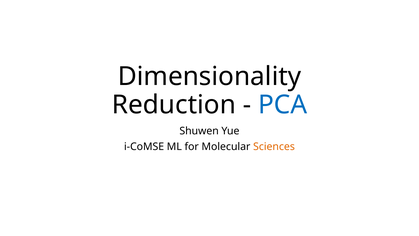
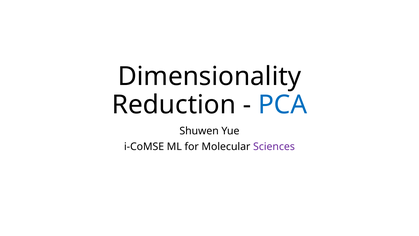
Sciences colour: orange -> purple (274, 147)
